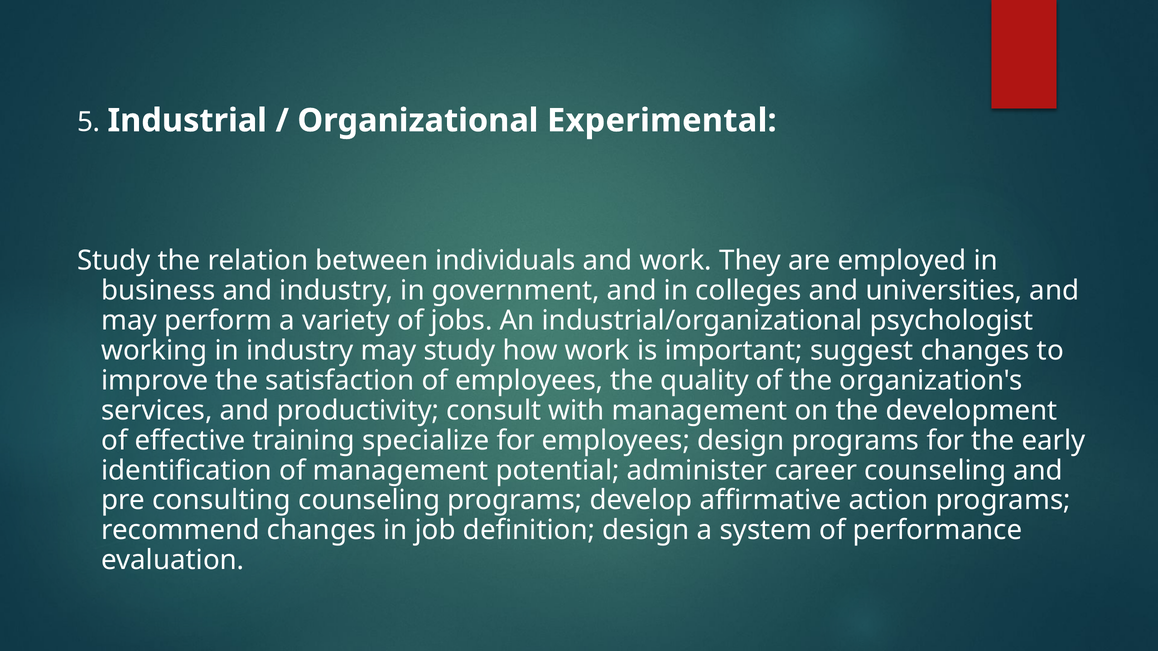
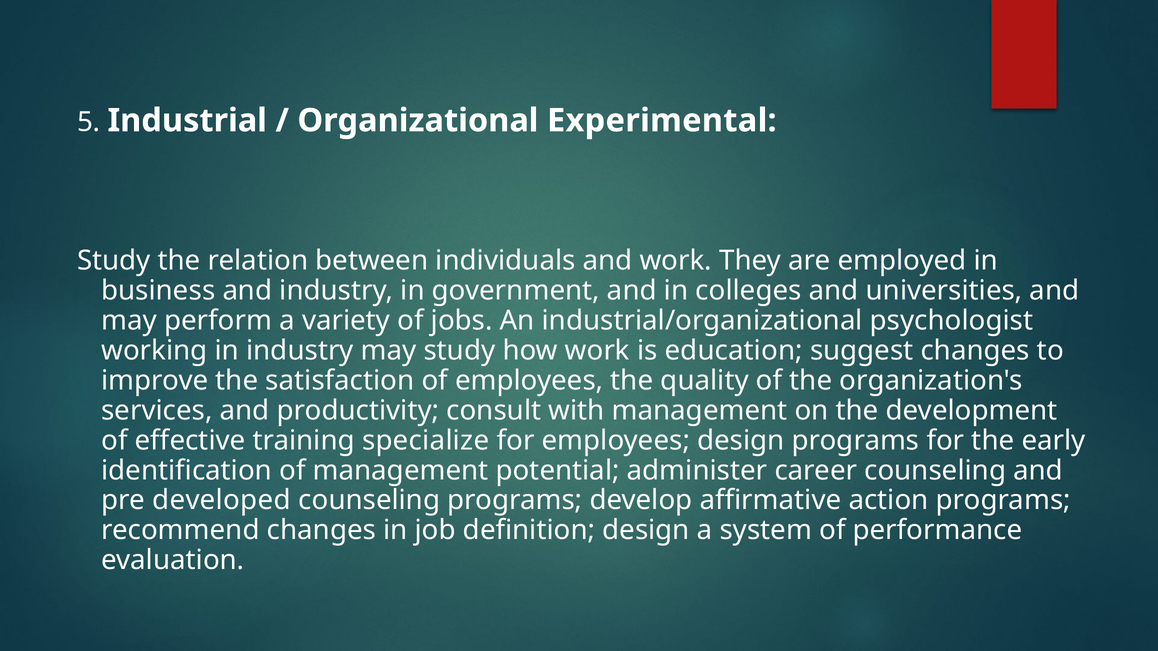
important: important -> education (734, 351)
consulting: consulting -> developed (221, 501)
